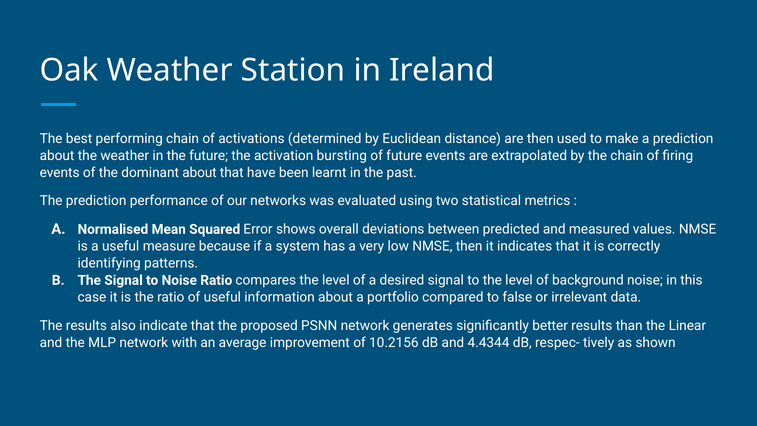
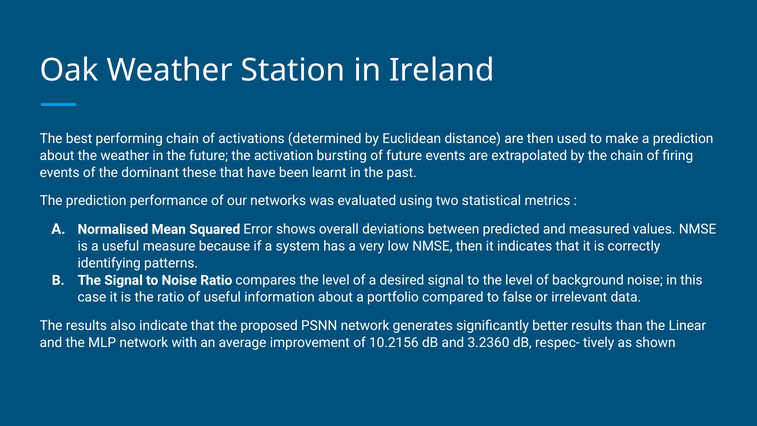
dominant about: about -> these (199, 173)
4.4344: 4.4344 -> 3.2360 (489, 342)
